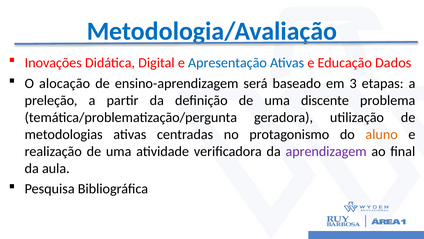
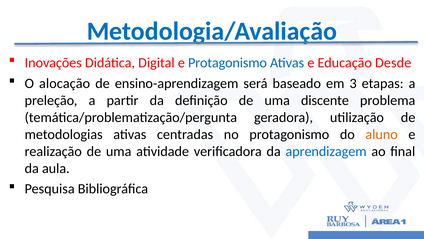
e Apresentação: Apresentação -> Protagonismo (227, 63)
Dados: Dados -> Desde (393, 63)
aprendizagem colour: purple -> blue (326, 151)
